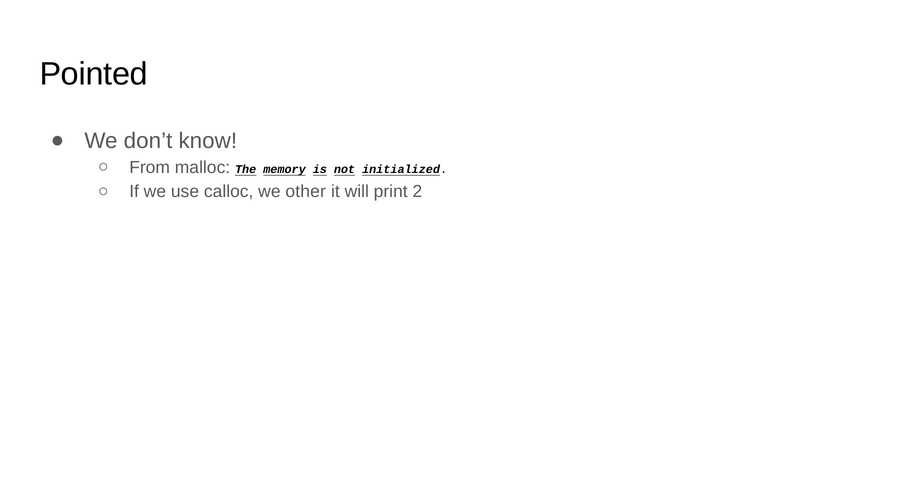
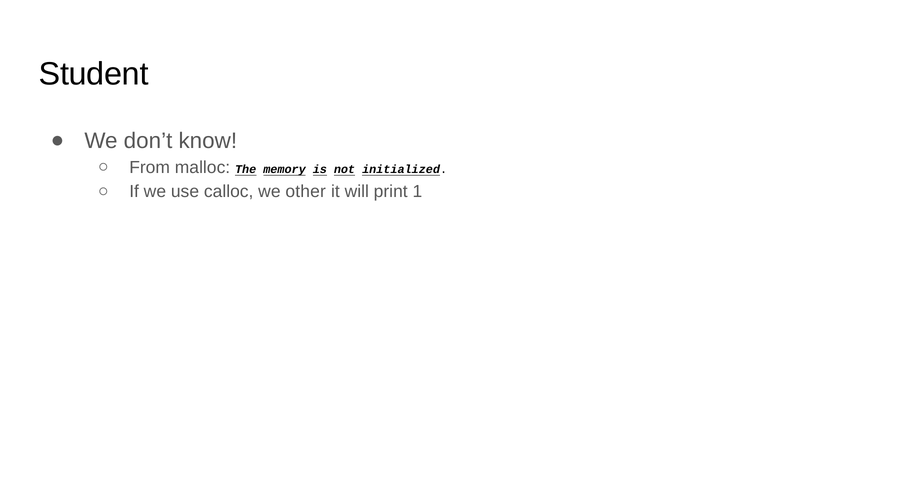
Pointed: Pointed -> Student (94, 74)
2: 2 -> 1 (417, 192)
